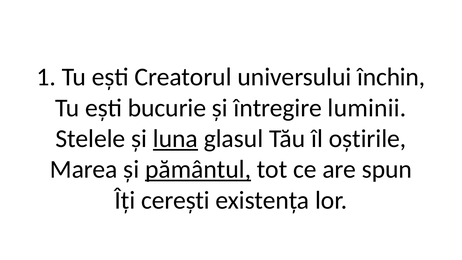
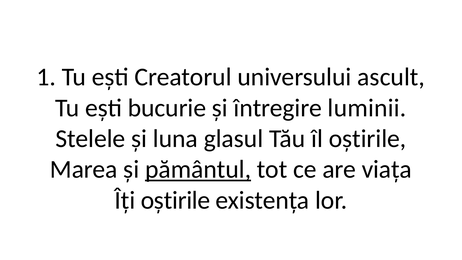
închin: închin -> ascult (391, 77)
luna underline: present -> none (175, 139)
spun: spun -> viața (387, 169)
Îți cerești: cerești -> oștirile (176, 200)
